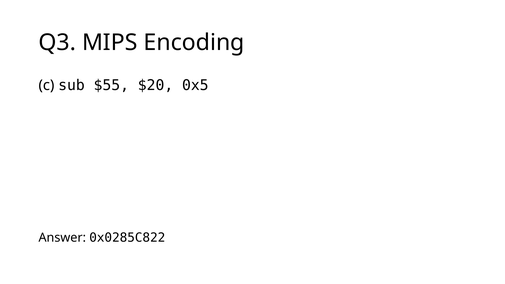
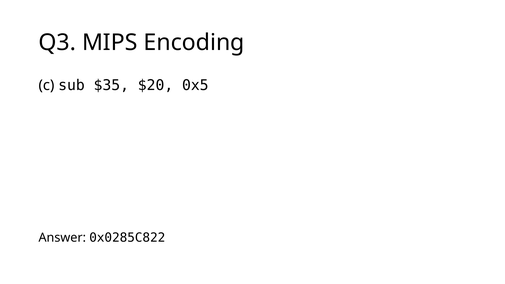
$55: $55 -> $35 (111, 85)
